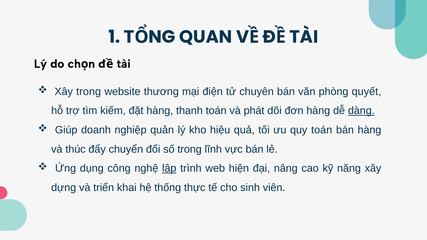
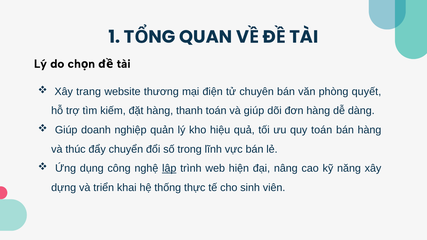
Xây trong: trong -> trang (89, 92)
và phát: phát -> giúp (254, 111)
dàng underline: present -> none (361, 111)
